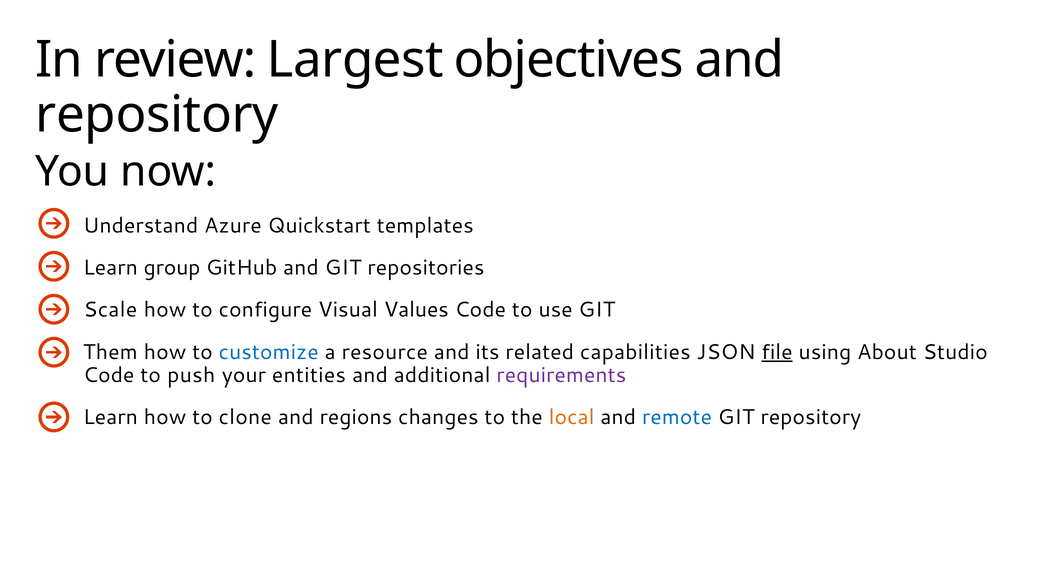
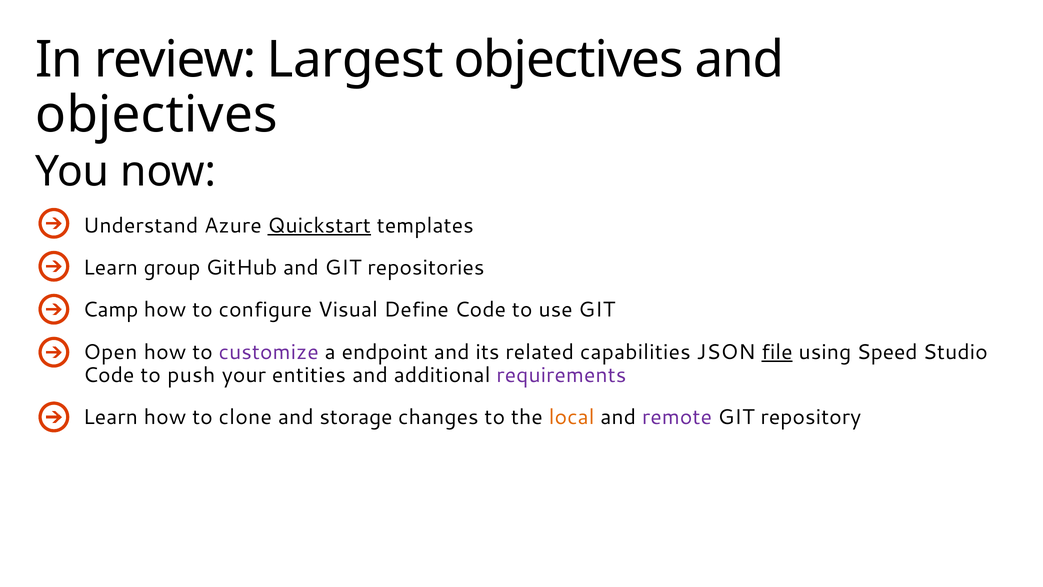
repository: repository -> objectives (156, 115)
Quickstart underline: none -> present (319, 225)
Scale: Scale -> Camp (111, 310)
Values: Values -> Define (416, 310)
Them: Them -> Open (110, 352)
customize colour: blue -> purple (269, 352)
resource: resource -> endpoint (385, 352)
About: About -> Speed (887, 352)
regions: regions -> storage (356, 417)
remote colour: blue -> purple (677, 417)
